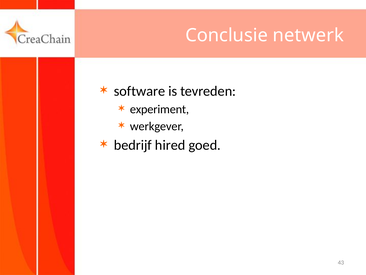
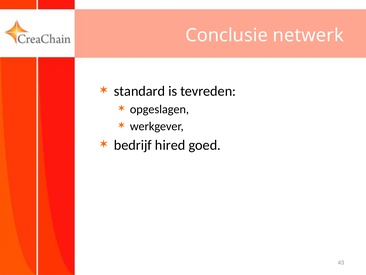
software: software -> standard (140, 91)
experiment: experiment -> opgeslagen (159, 109)
